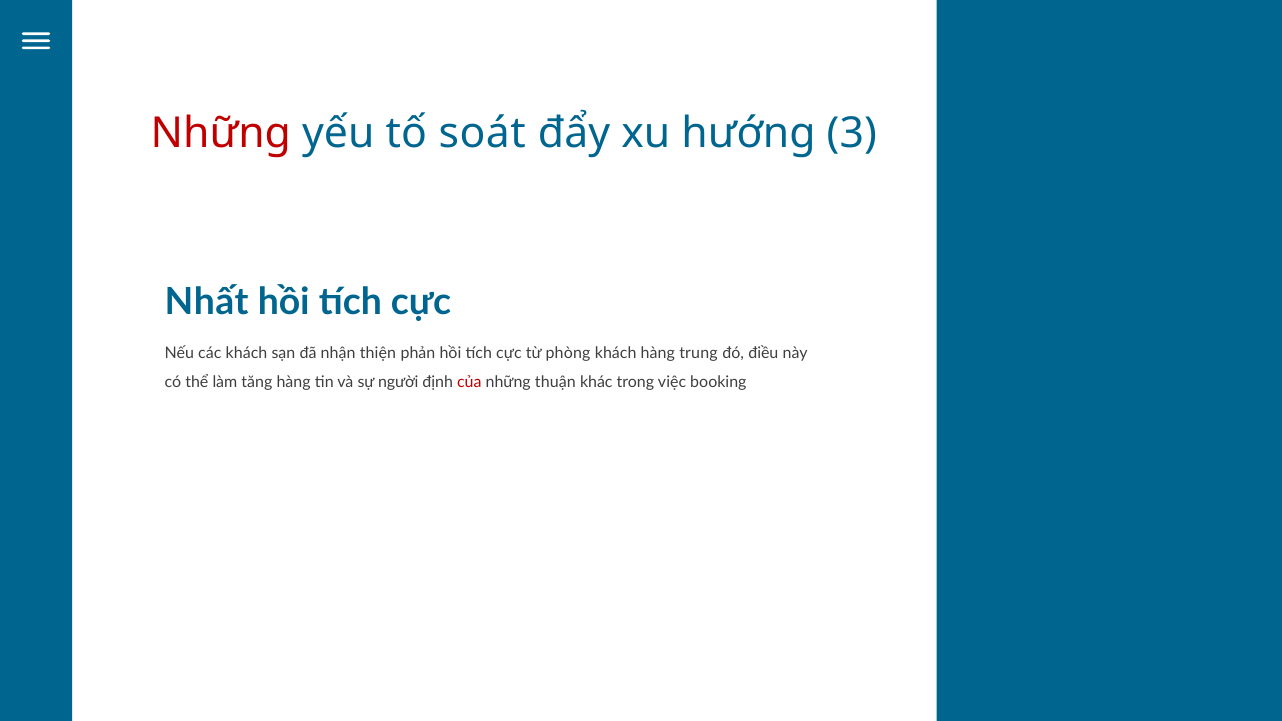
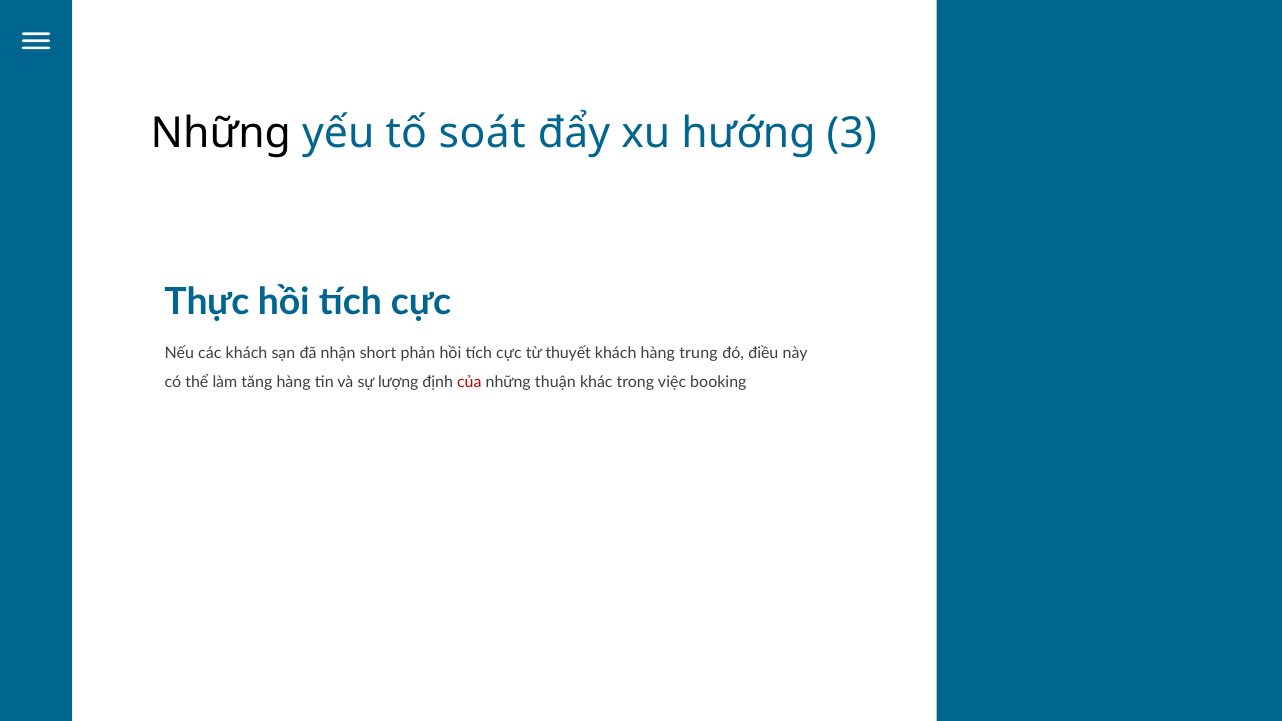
Những colour: red -> black (221, 134)
Nhất: Nhất -> Thực (207, 302)
thiện: thiện -> short (378, 353)
phòng: phòng -> thuyết (568, 353)
người: người -> lượng (398, 382)
